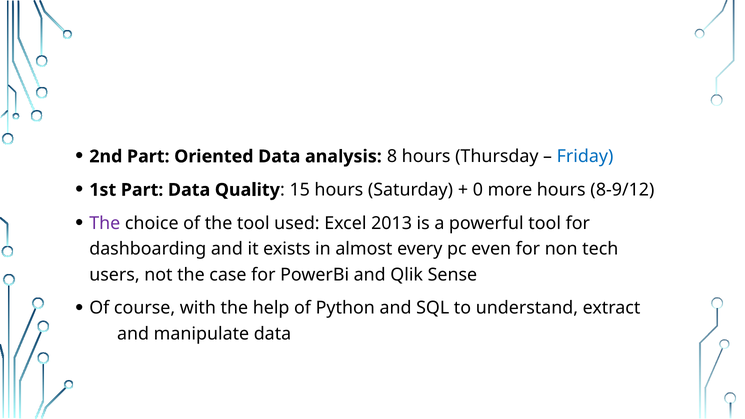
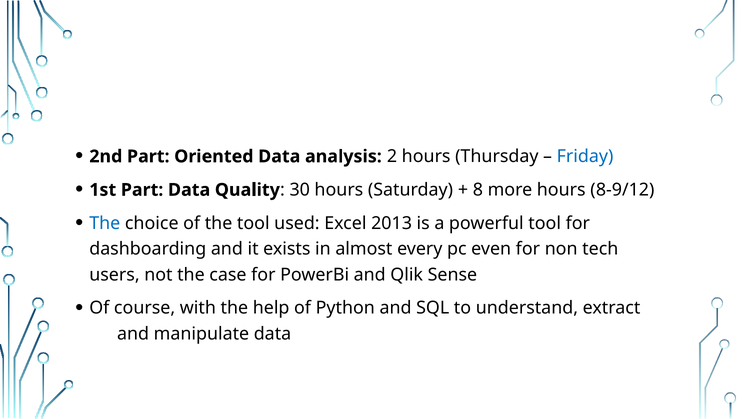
8: 8 -> 2 (392, 156)
15: 15 -> 30 (300, 190)
0: 0 -> 8 (478, 190)
The colour: purple -> blue (105, 223)
